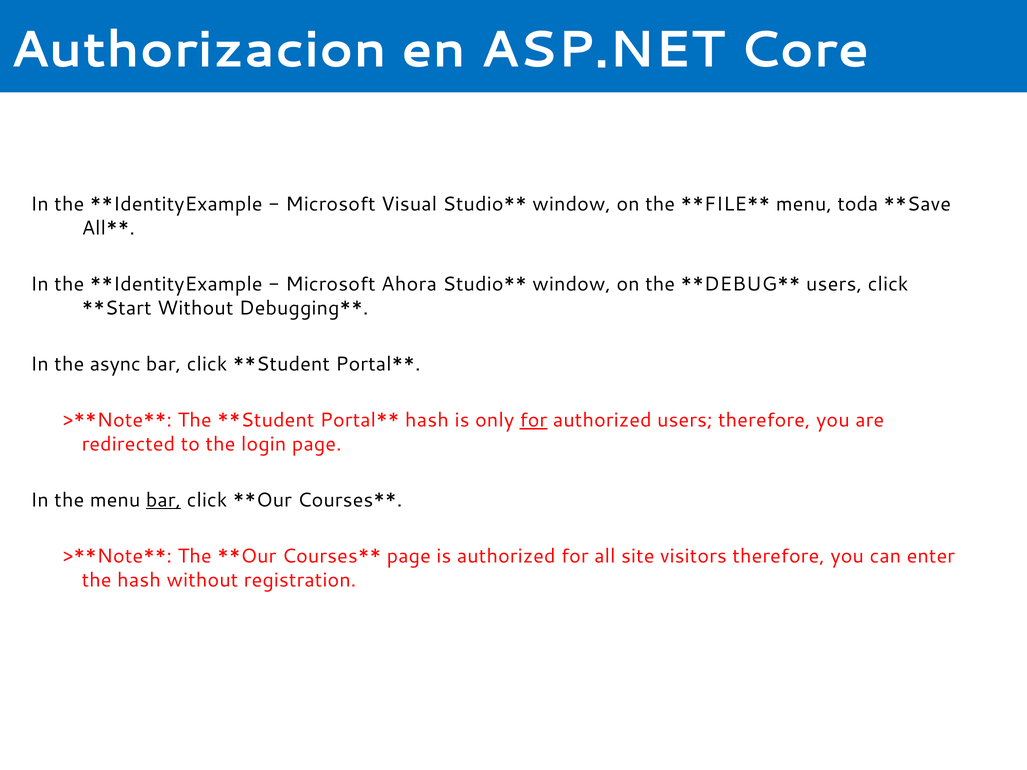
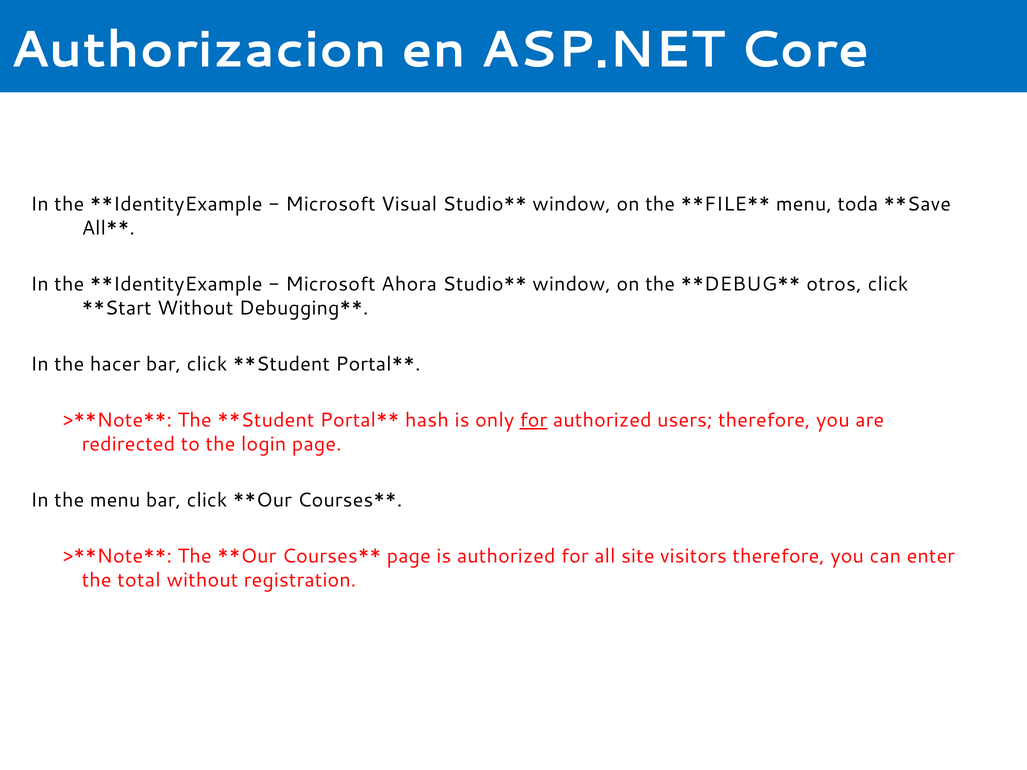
users: users -> otros (834, 284)
async: async -> hacer (115, 364)
bar underline: present -> none (163, 500)
the hash: hash -> total (139, 580)
